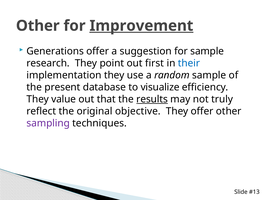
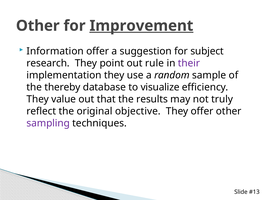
Generations: Generations -> Information (55, 51)
for sample: sample -> subject (207, 51)
first: first -> rule (155, 63)
their colour: blue -> purple (189, 63)
present: present -> thereby (62, 87)
results underline: present -> none (152, 99)
